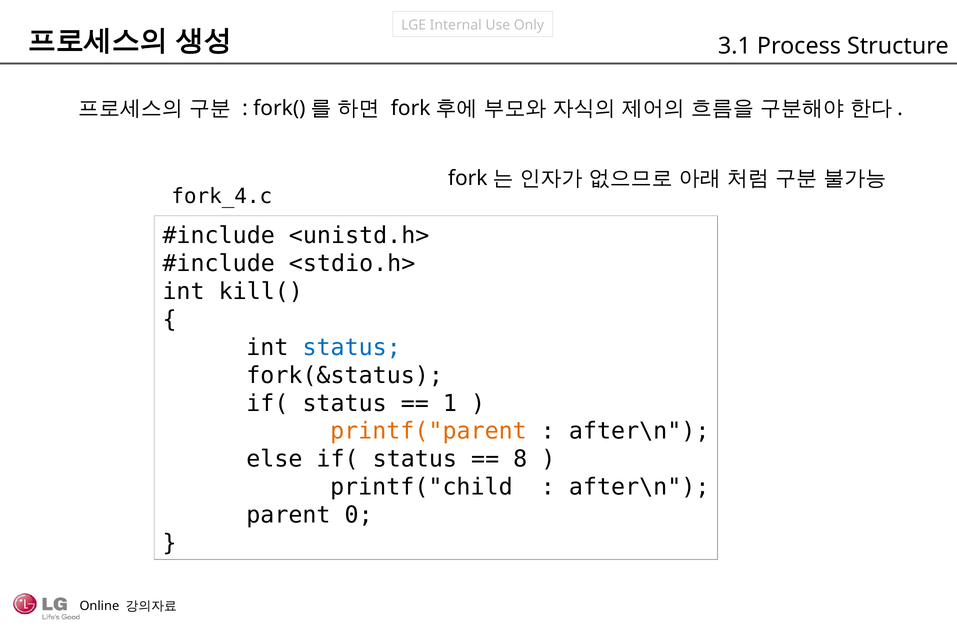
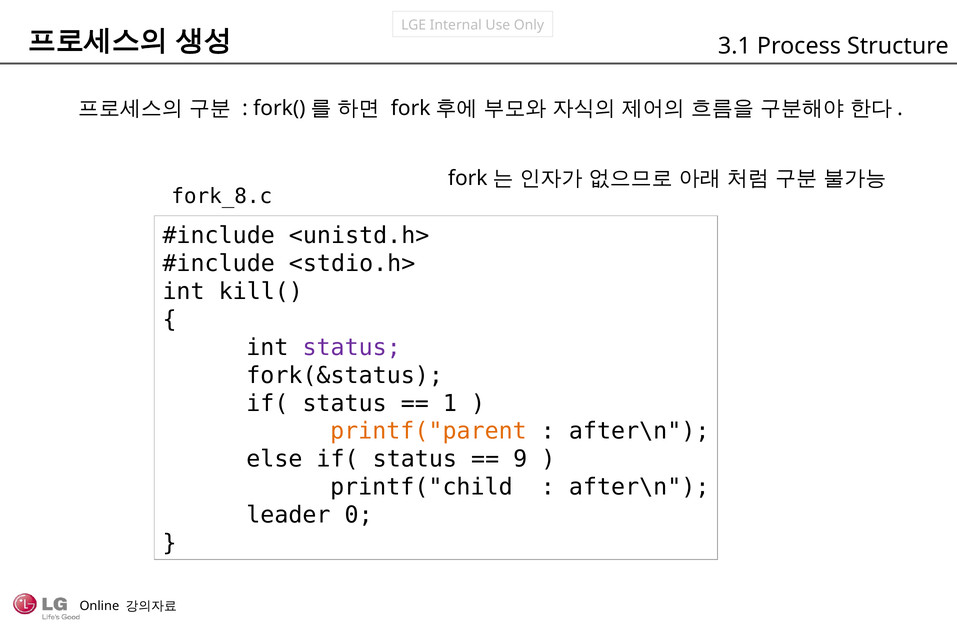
fork_4.c: fork_4.c -> fork_8.c (222, 196)
status colour: blue -> purple (352, 347)
8: 8 -> 9 (520, 459)
parent: parent -> leader (288, 515)
